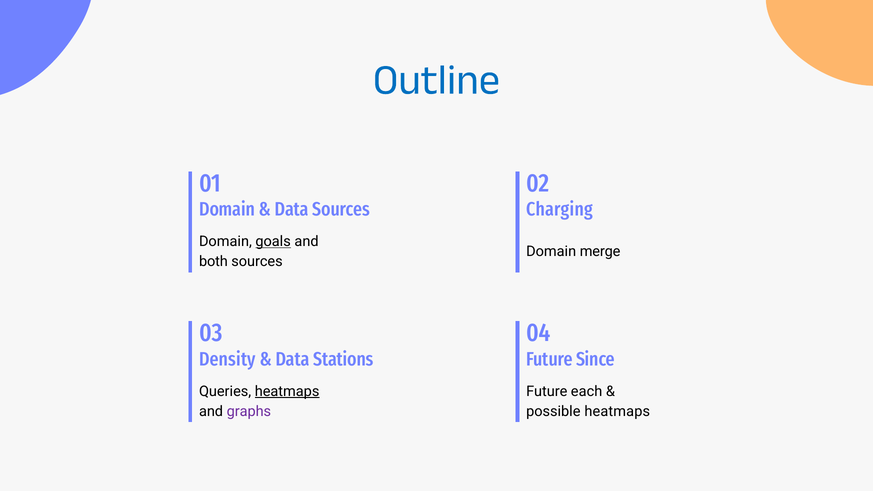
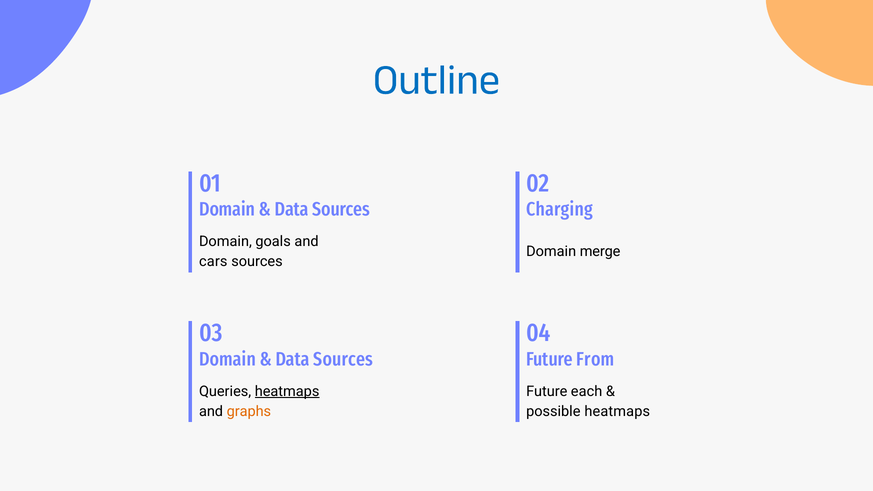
goals underline: present -> none (273, 241)
both: both -> cars (213, 262)
Density: Density -> Domain (227, 359)
Stations: Stations -> Sources (343, 359)
Since: Since -> From (595, 359)
graphs colour: purple -> orange (249, 411)
